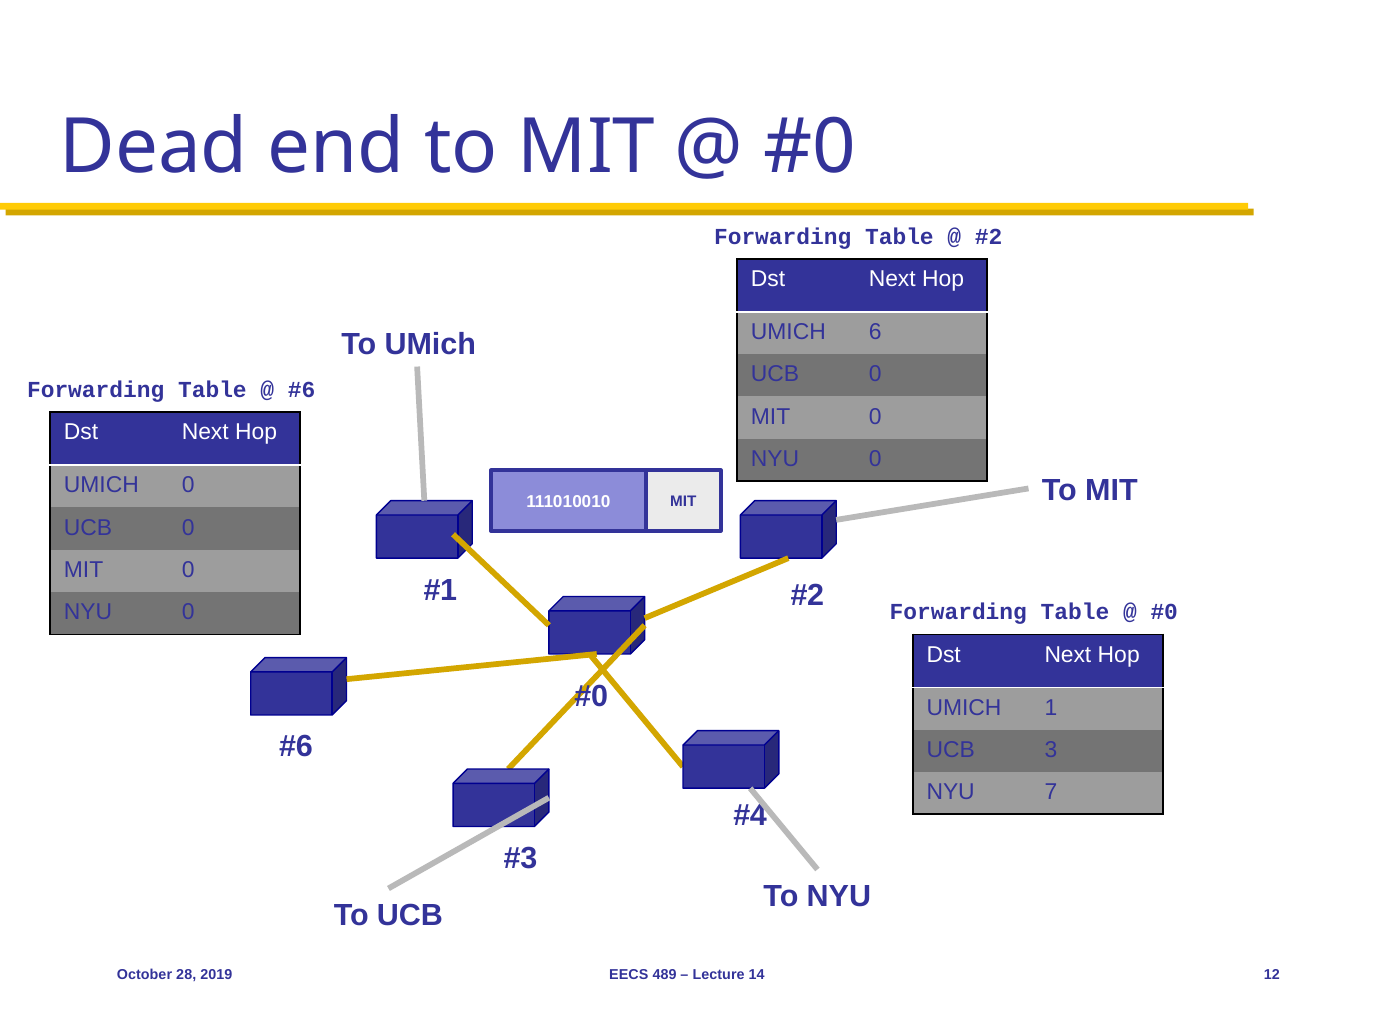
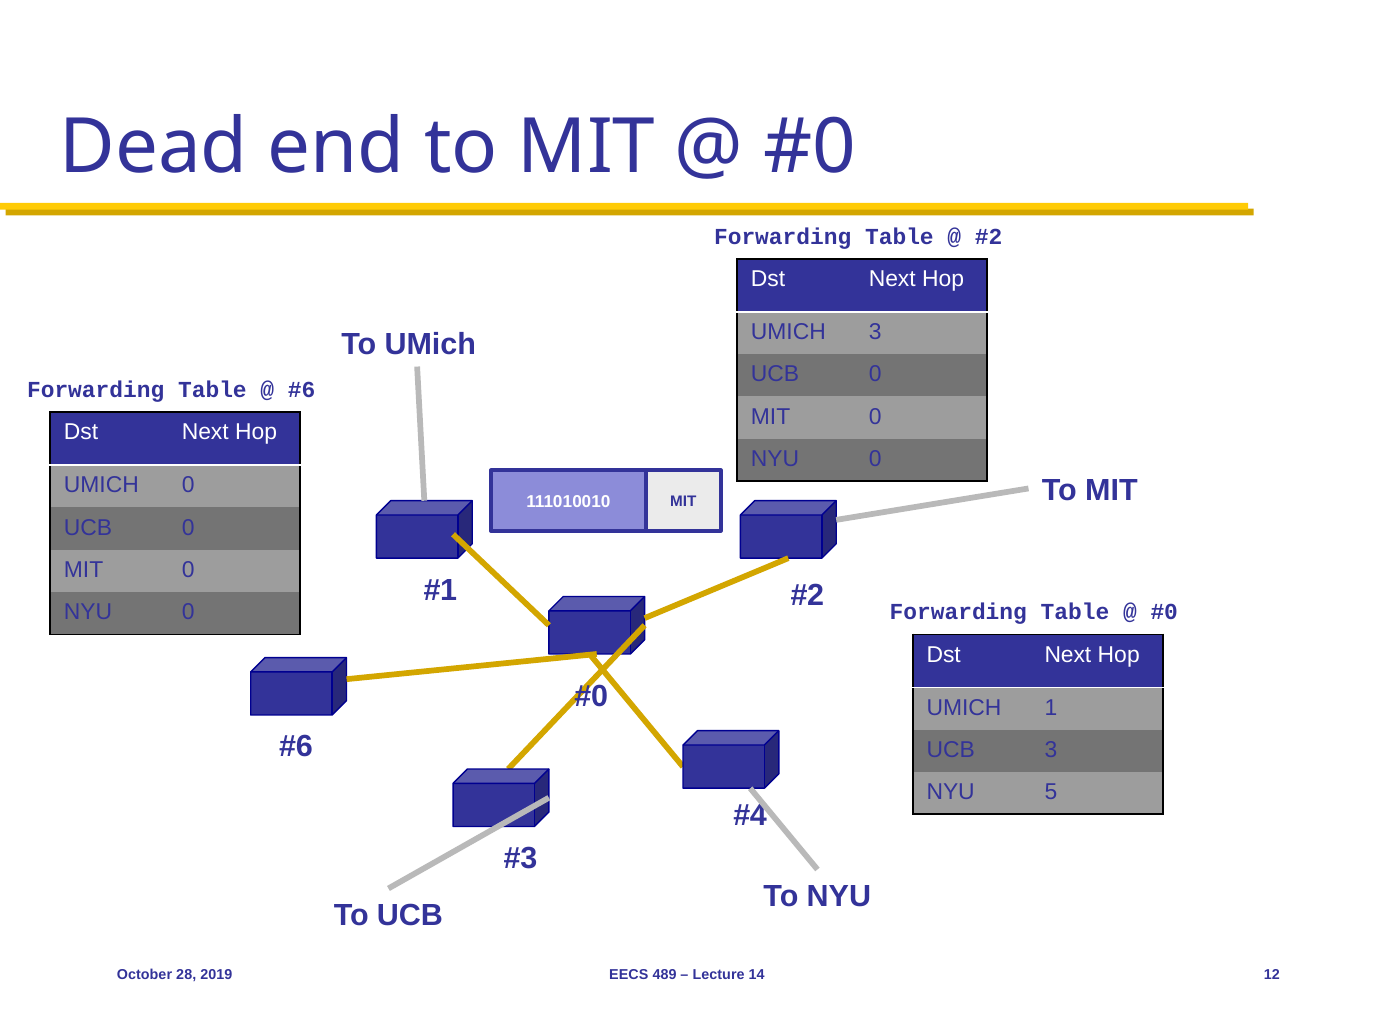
UMICH 6: 6 -> 3 (875, 332)
7: 7 -> 5 (1051, 792)
